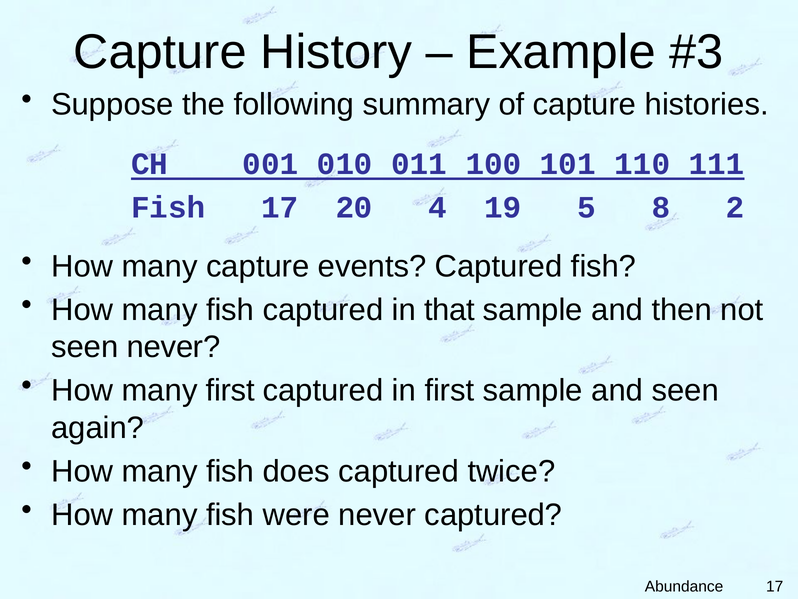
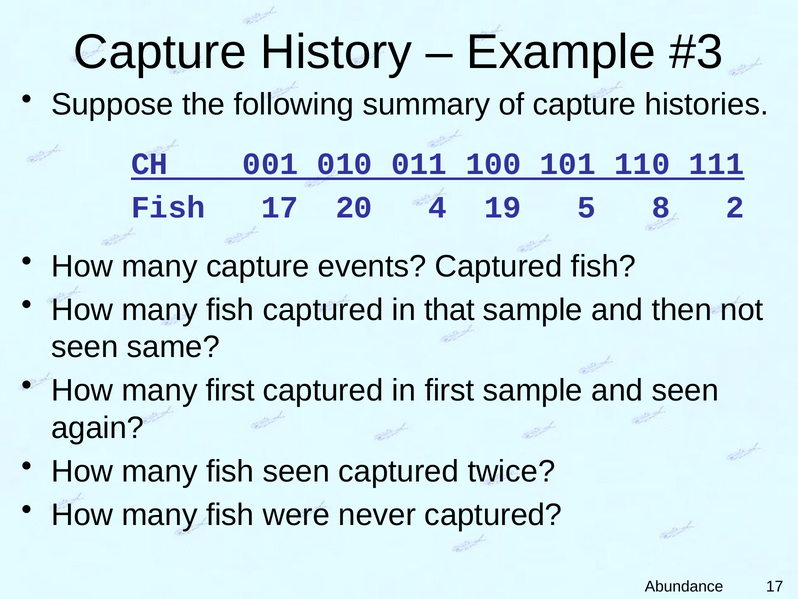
seen never: never -> same (173, 347)
fish does: does -> seen (296, 471)
